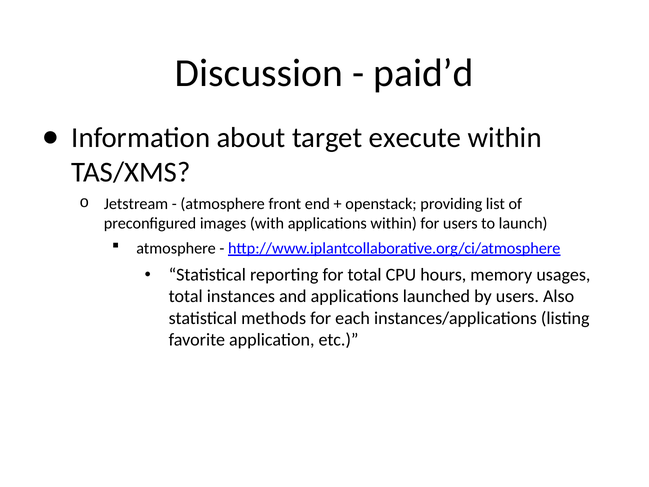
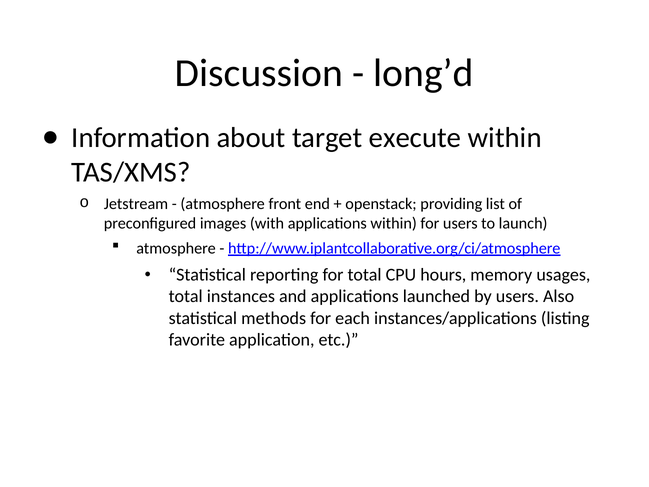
paid’d: paid’d -> long’d (423, 73)
